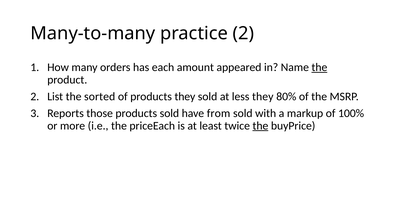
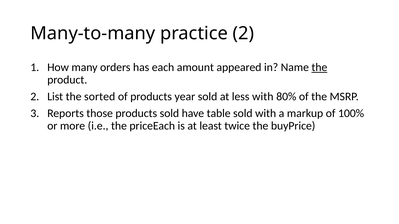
products they: they -> year (185, 97)
less they: they -> with (263, 97)
from: from -> table (219, 113)
the underline: present -> none (260, 126)
